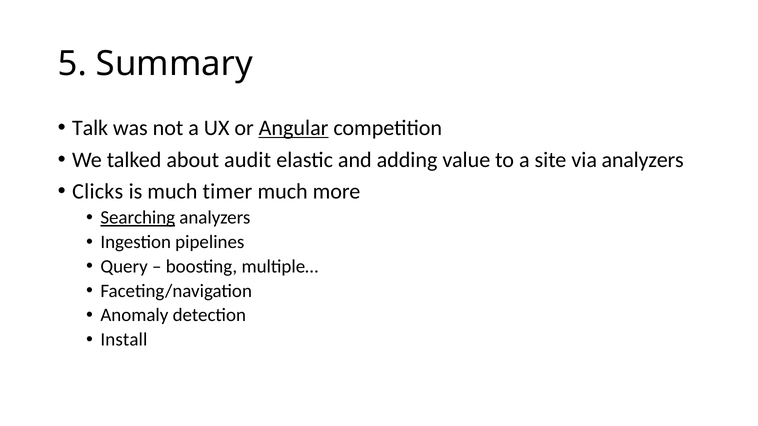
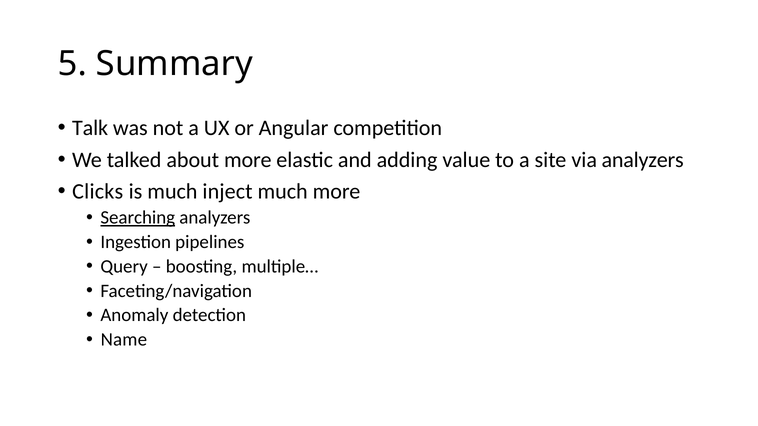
Angular underline: present -> none (294, 128)
about audit: audit -> more (248, 160)
timer: timer -> inject (228, 192)
Install: Install -> Name (124, 340)
